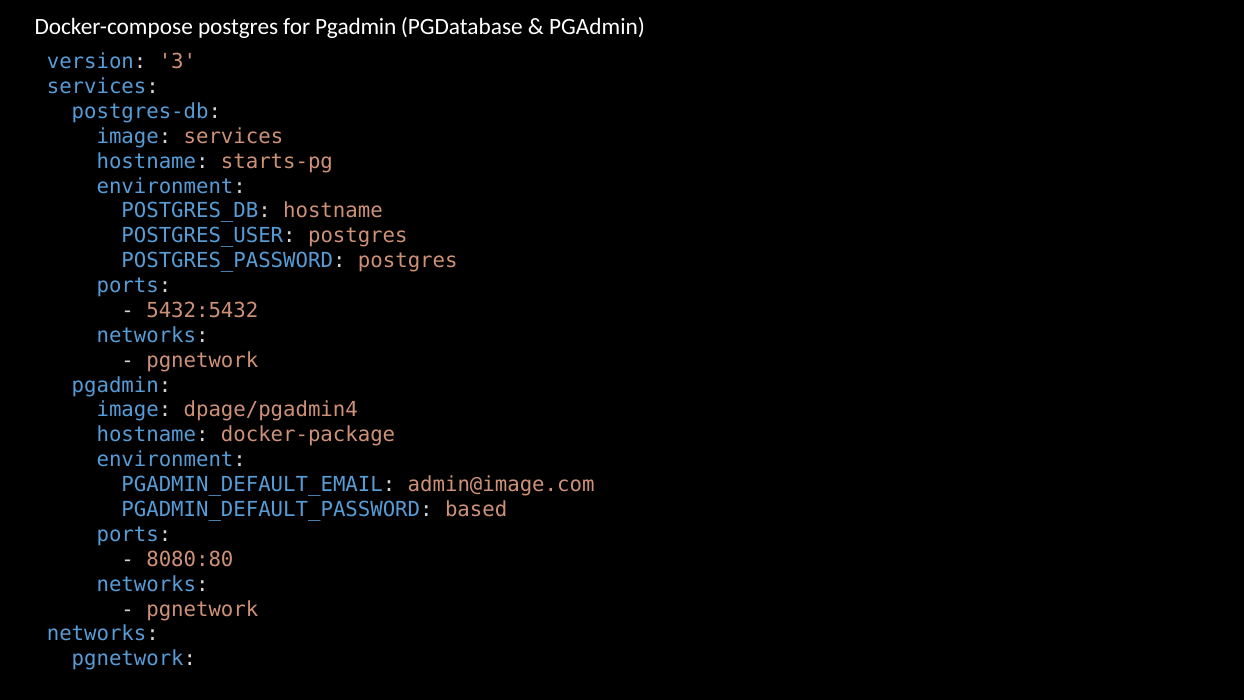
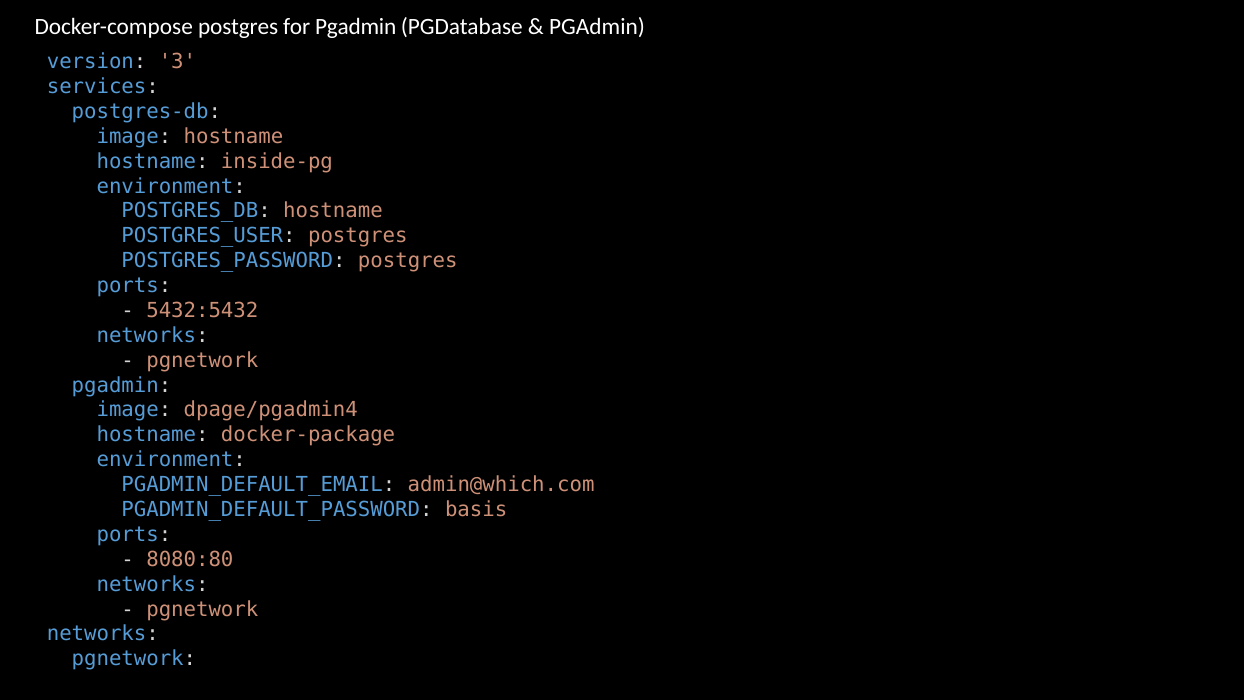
image services: services -> hostname (233, 136)
starts-pg: starts-pg -> inside-pg (277, 161)
admin@image.com: admin@image.com -> admin@which.com (501, 485)
based: based -> basis (476, 509)
